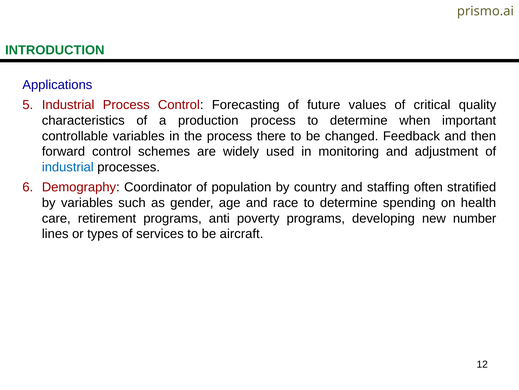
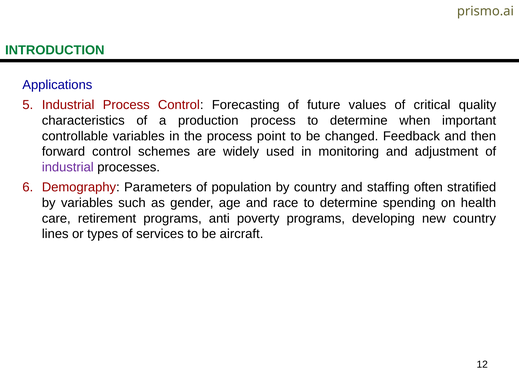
there: there -> point (271, 136)
industrial colour: blue -> purple (68, 167)
Coordinator: Coordinator -> Parameters (158, 187)
new number: number -> country (475, 218)
